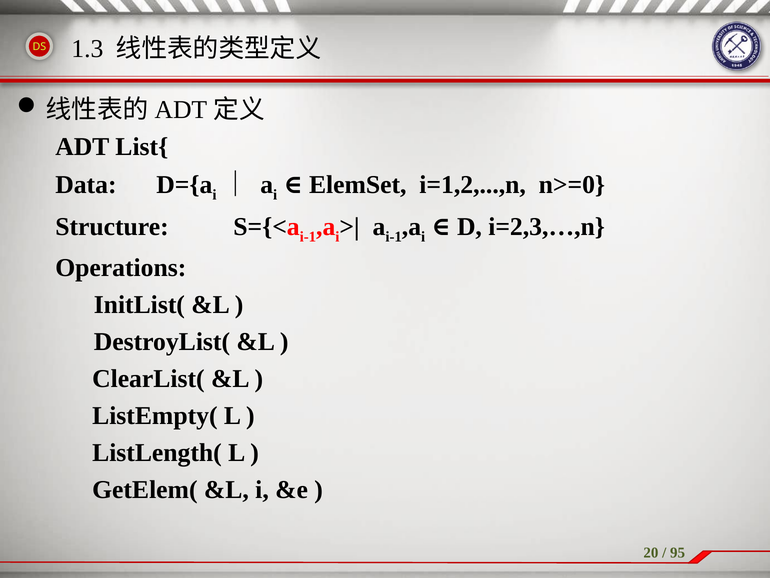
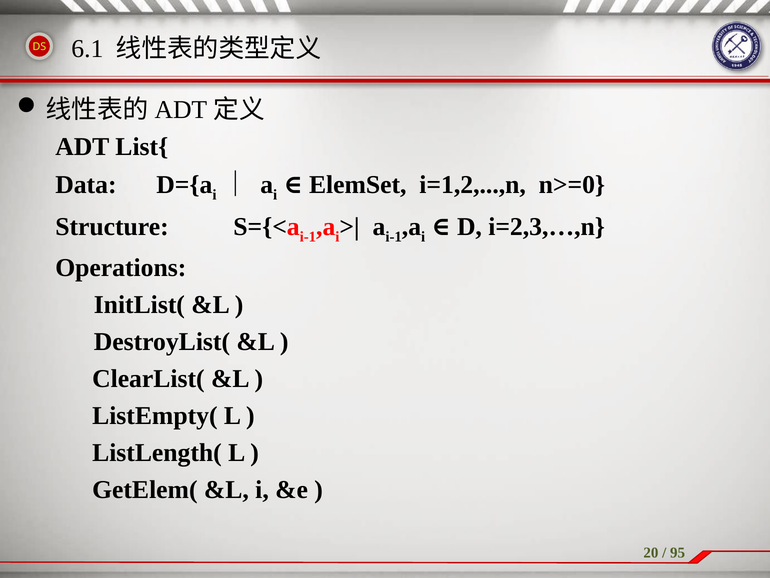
1.3: 1.3 -> 6.1 (87, 49)
